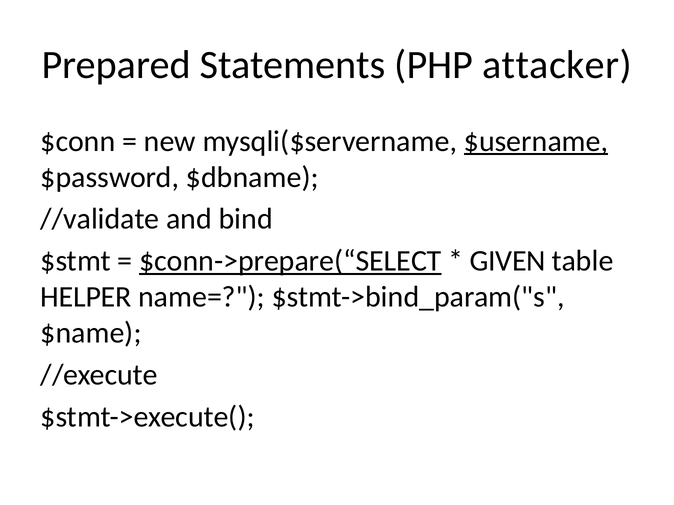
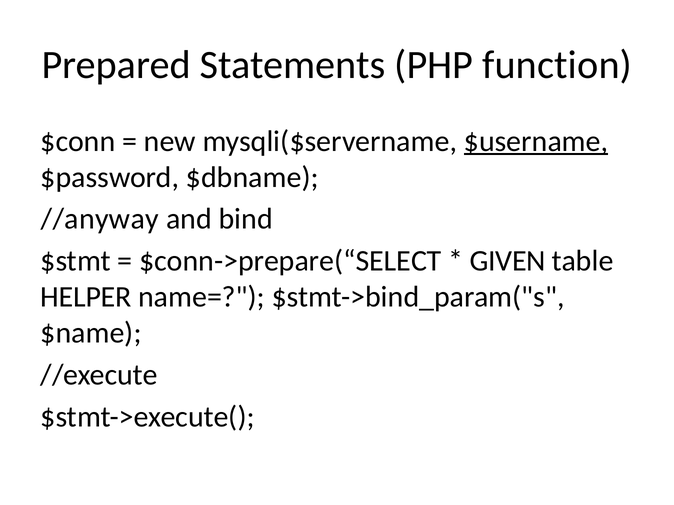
attacker: attacker -> function (557, 65)
//validate: //validate -> //anyway (100, 219)
$conn->prepare(“SELECT underline: present -> none (290, 261)
